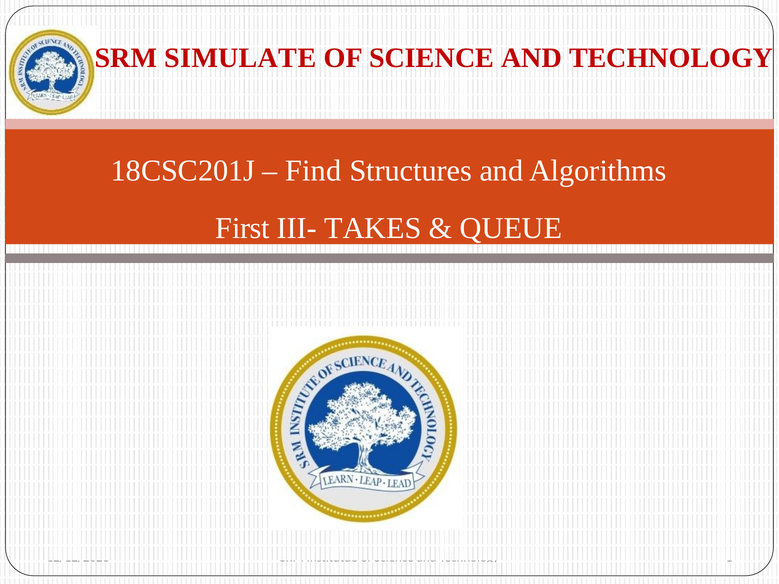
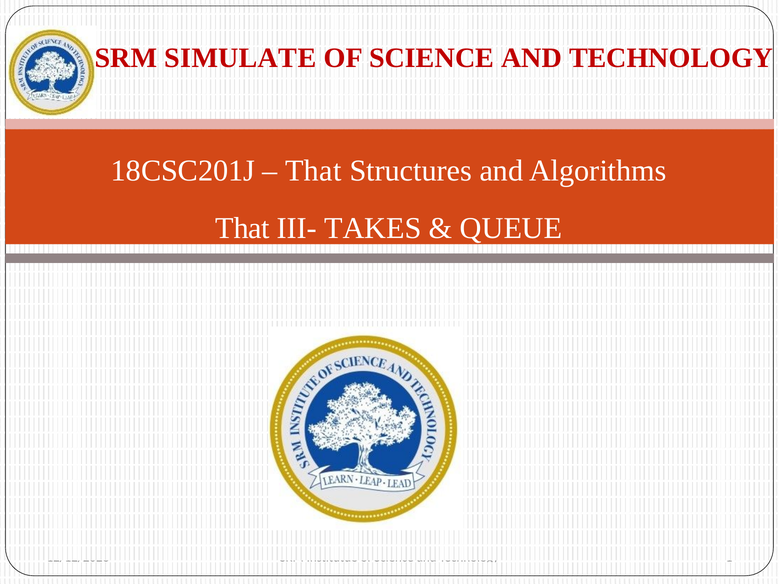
Find: Find -> That (313, 171)
First: First -> That (243, 228)
